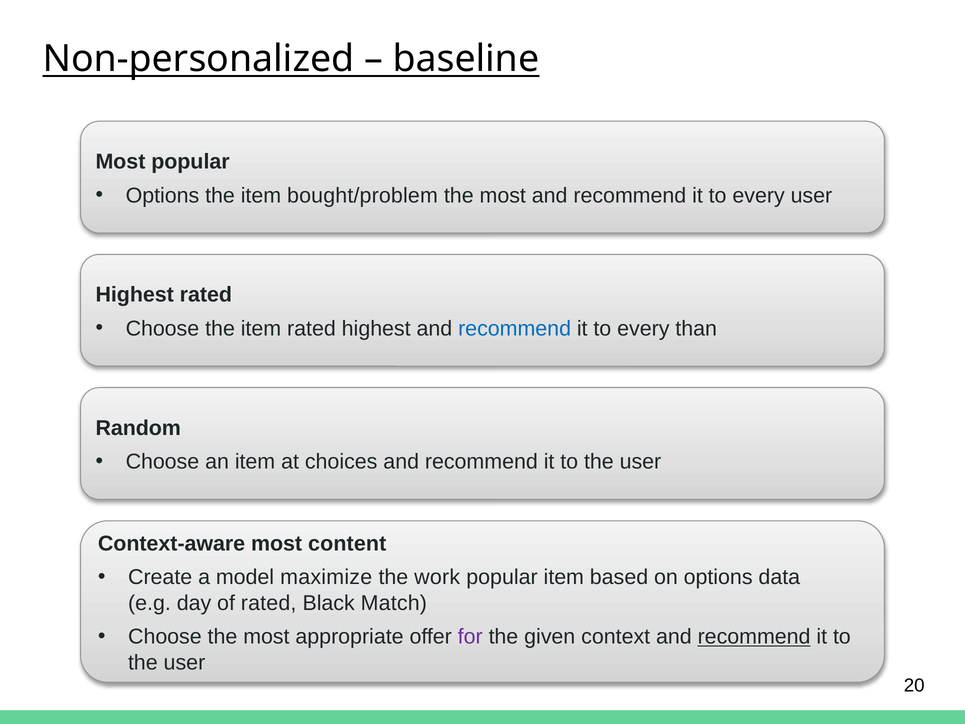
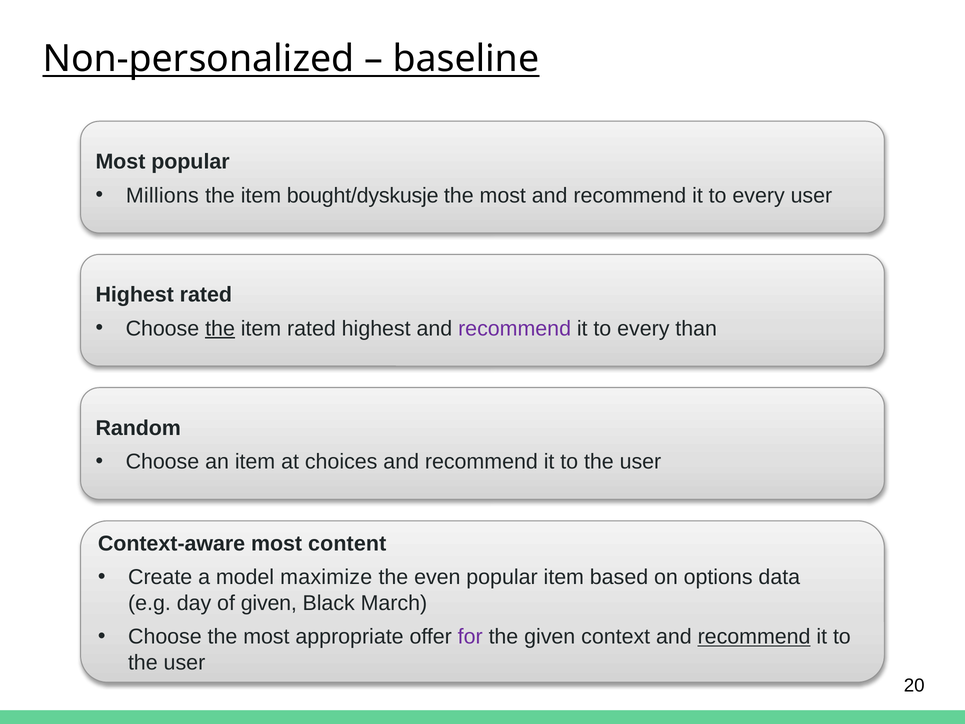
Options: Options -> Millions (162, 195)
bought/problem: bought/problem -> bought/dyskusje (363, 195)
the underline: none -> present (220, 329)
recommend colour: blue -> purple (515, 329)
work: work -> even (437, 577)
of rated: rated -> given (269, 603)
Match: Match -> March (394, 603)
